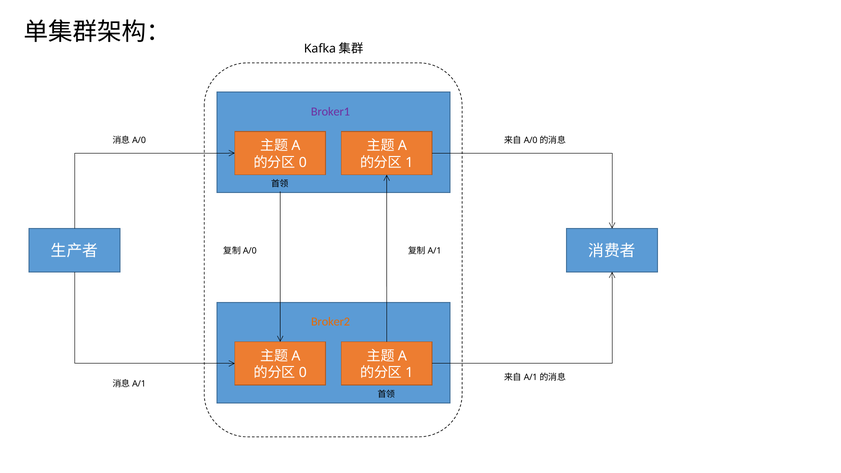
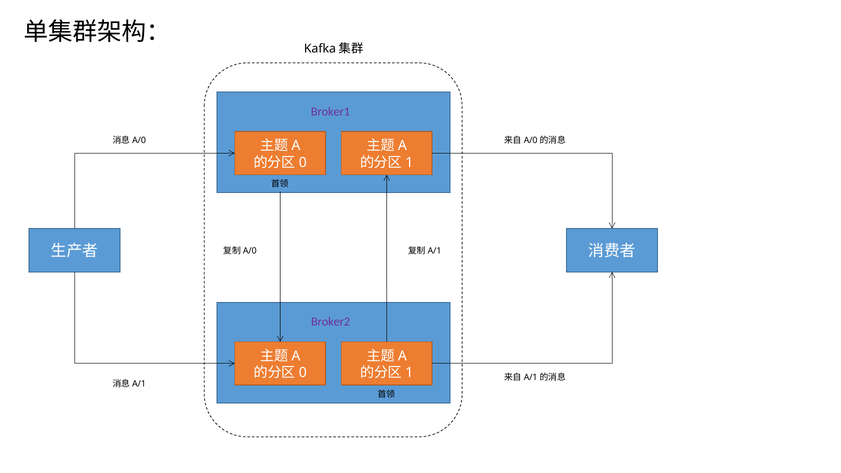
Broker2 colour: orange -> purple (331, 322)
